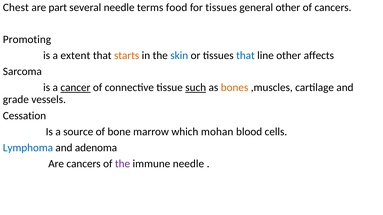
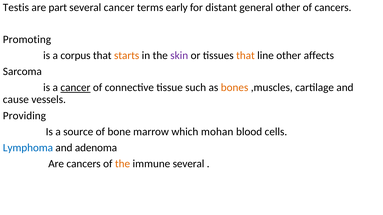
Chest: Chest -> Testis (16, 7)
several needle: needle -> cancer (119, 7)
food: food -> early (177, 7)
for tissues: tissues -> distant (221, 7)
extent: extent -> corpus (75, 56)
skin colour: blue -> purple (179, 56)
that colour: blue -> orange (245, 56)
such underline: present -> none (196, 88)
grade: grade -> cause (16, 100)
Cessation: Cessation -> Providing (24, 116)
the colour: purple -> orange (123, 164)
immune needle: needle -> several (189, 164)
